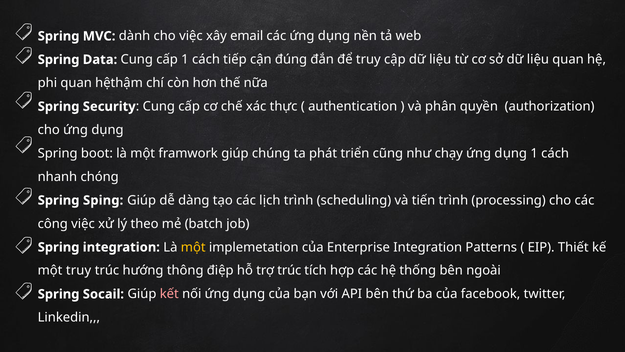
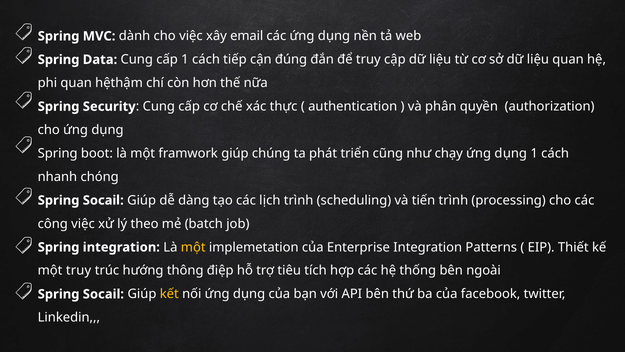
Sping: Sping -> Socail (103, 200)
trợ trúc: trúc -> tiêu (289, 270)
kết colour: pink -> yellow (169, 294)
